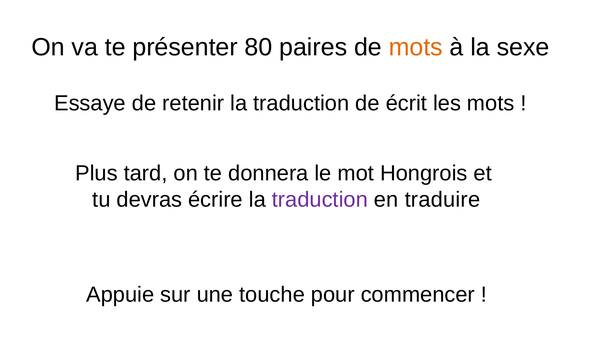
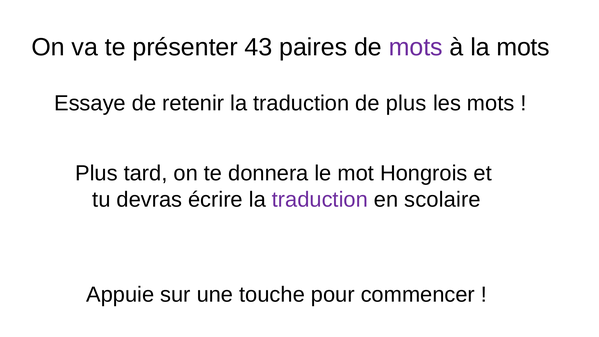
80: 80 -> 43 (259, 47)
mots colour: orange -> purple (416, 47)
la sexe: sexe -> mots (523, 47)
de écrit: écrit -> plus (406, 103)
traduire: traduire -> scolaire (442, 199)
